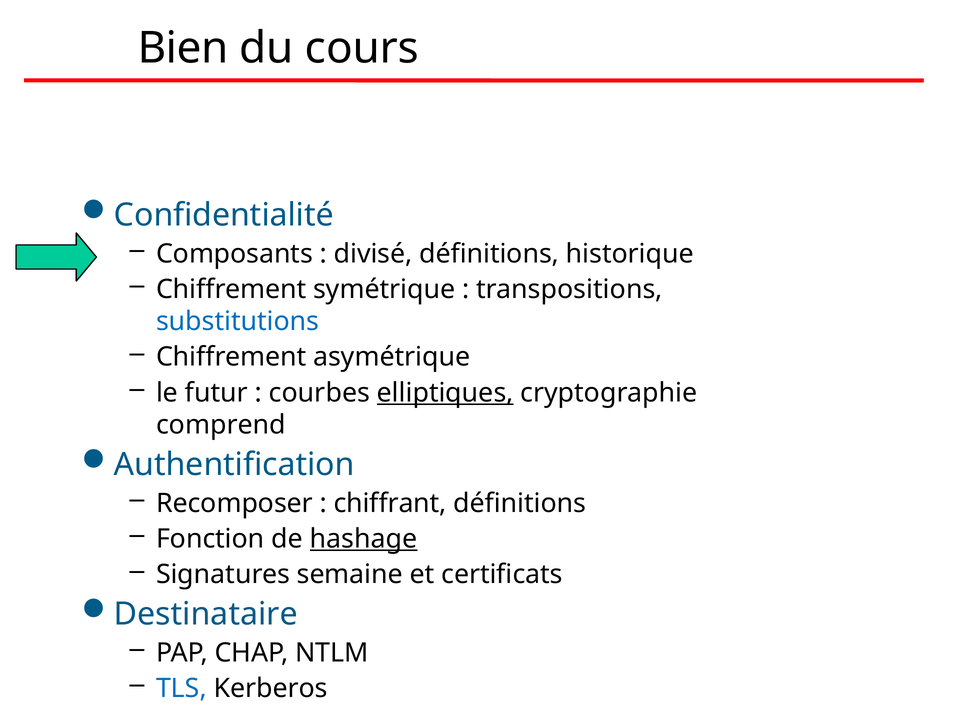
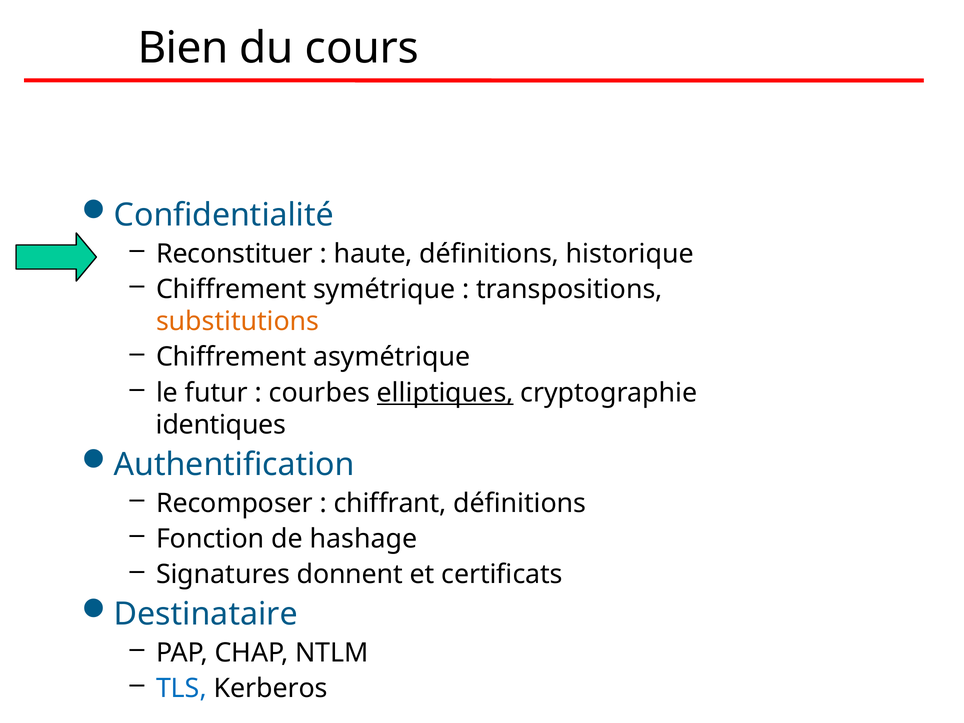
Composants: Composants -> Reconstituer (235, 254)
divisé: divisé -> haute (373, 254)
substitutions colour: blue -> orange (238, 321)
comprend: comprend -> identiques (221, 425)
hashage underline: present -> none (364, 539)
semaine: semaine -> donnent (350, 574)
